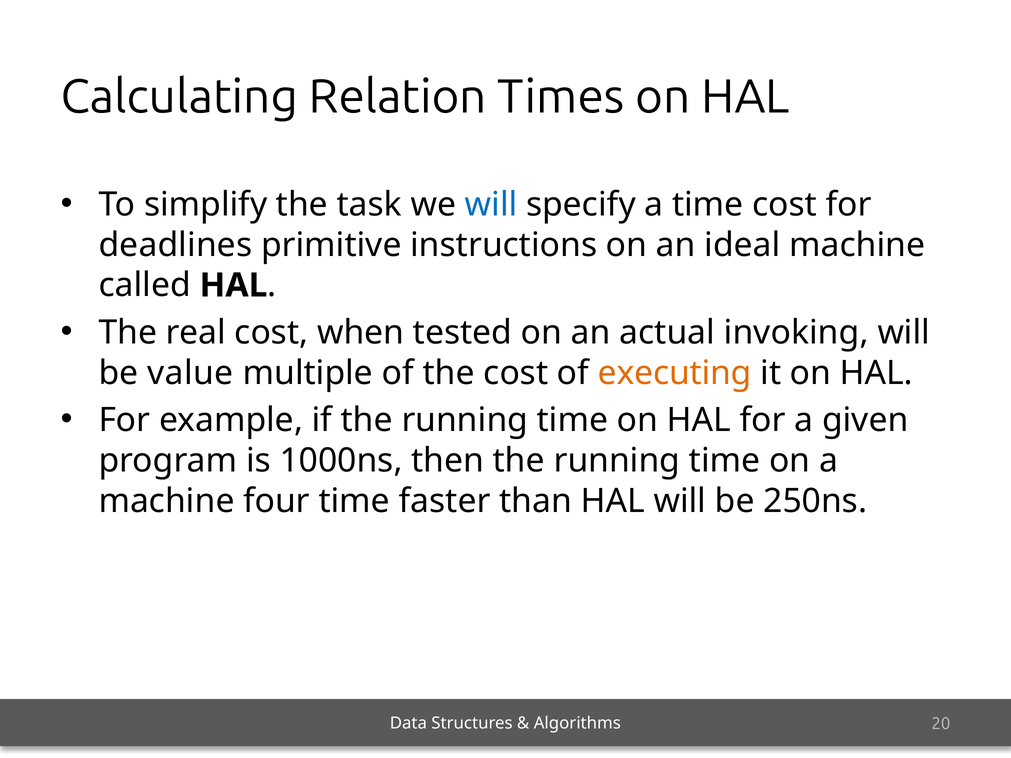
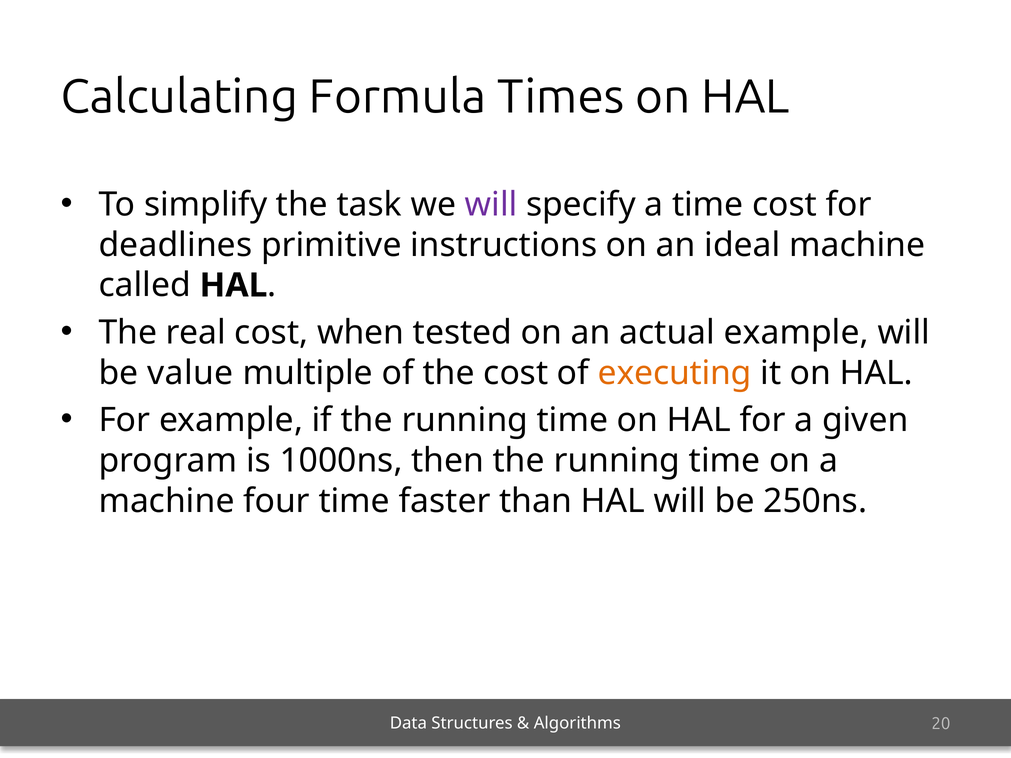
Relation: Relation -> Formula (398, 97)
will colour: blue -> purple (491, 205)
actual invoking: invoking -> example (796, 333)
